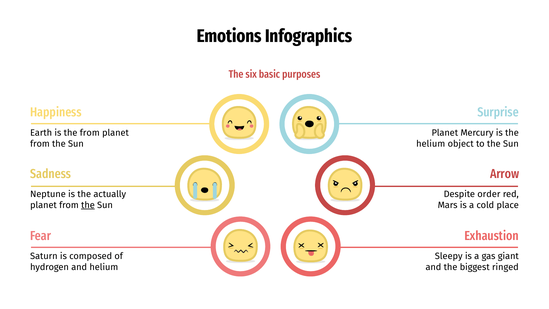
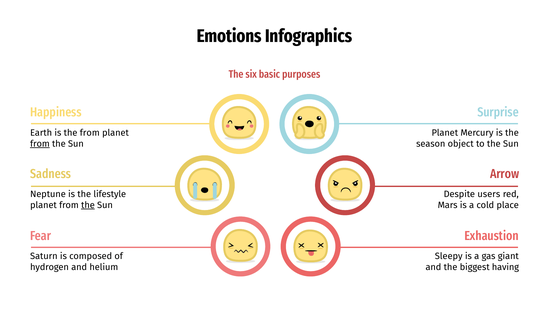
from underline: none -> present (40, 144)
helium: helium -> season (431, 144)
actually: actually -> lifestyle (110, 194)
order: order -> users (489, 194)
ringed: ringed -> having (505, 267)
